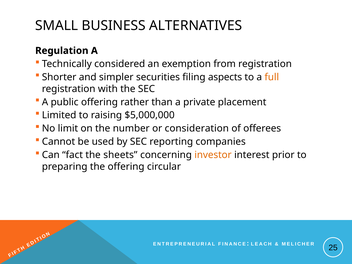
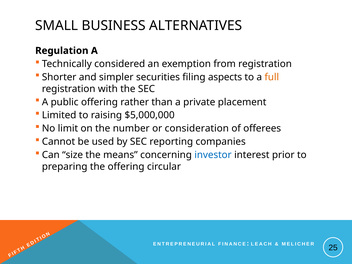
fact: fact -> size (73, 155)
sheets: sheets -> means (120, 155)
investor colour: orange -> blue (213, 155)
